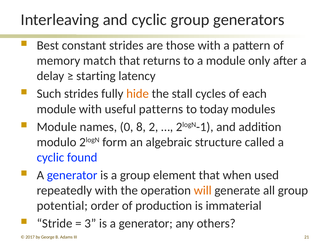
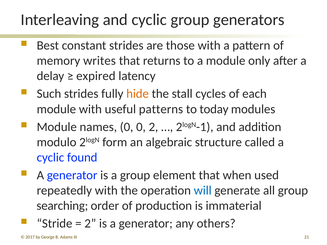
match: match -> writes (100, 61)
starting: starting -> expired (96, 76)
0 8: 8 -> 0 (141, 127)
will colour: orange -> blue (203, 191)
potential: potential -> searching (62, 206)
3: 3 -> 2 (90, 224)
